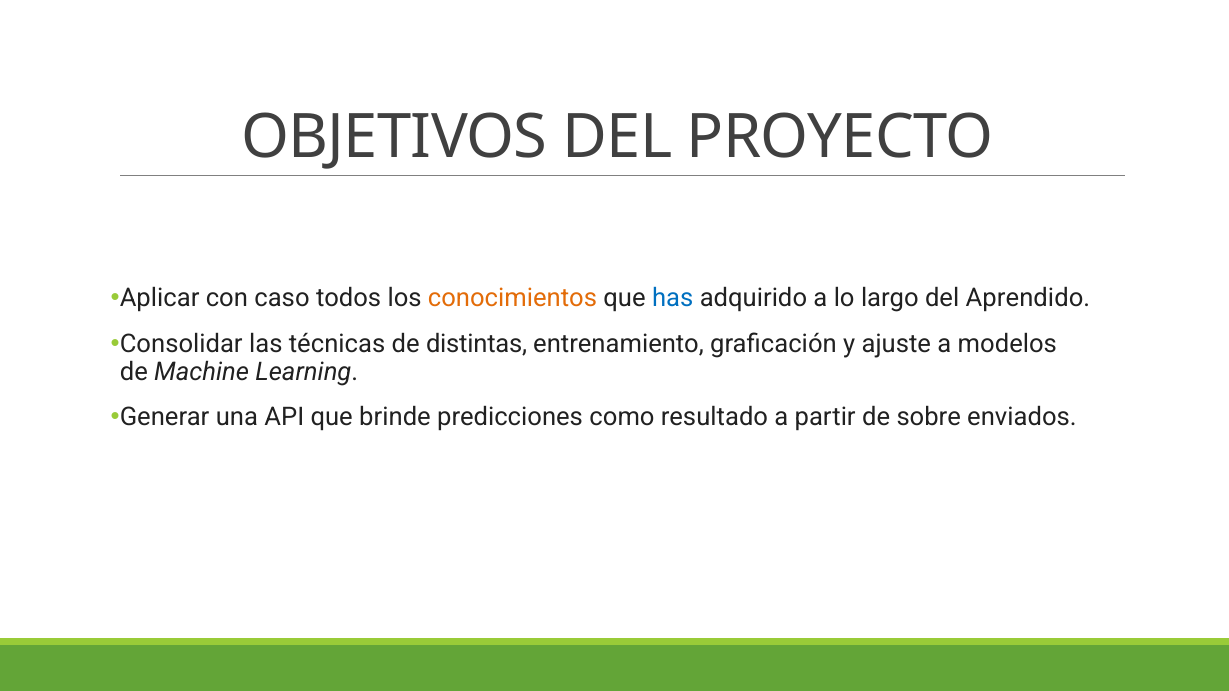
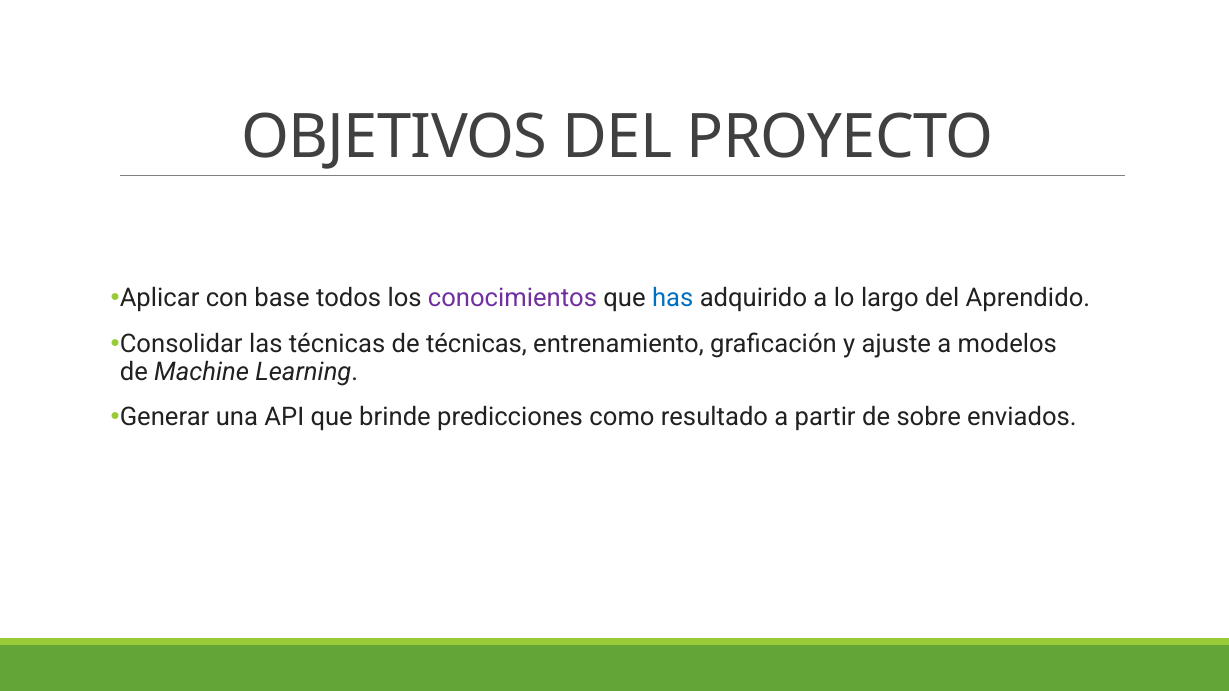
caso: caso -> base (282, 299)
conocimientos colour: orange -> purple (512, 299)
de distintas: distintas -> técnicas (476, 344)
